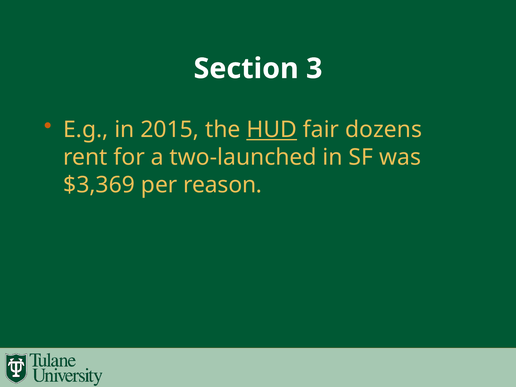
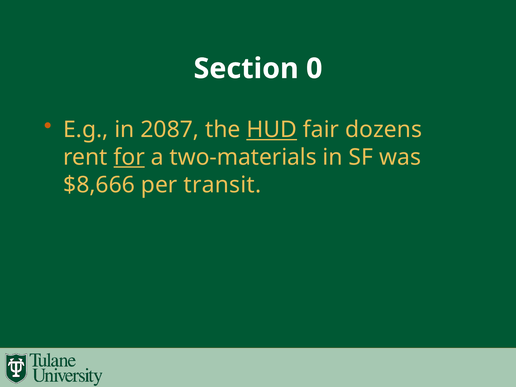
3: 3 -> 0 (314, 69)
2015: 2015 -> 2087 (170, 130)
for underline: none -> present (129, 157)
two-launched: two-launched -> two-materials (243, 157)
$3,369: $3,369 -> $8,666 (99, 185)
reason: reason -> transit (222, 185)
